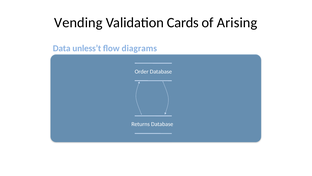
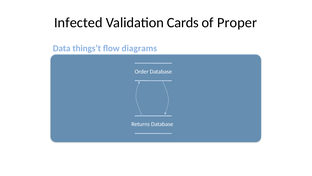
Vending: Vending -> Infected (78, 23)
Arising: Arising -> Proper (237, 23)
unless’t: unless’t -> things’t (87, 48)
